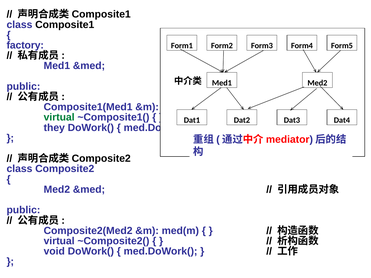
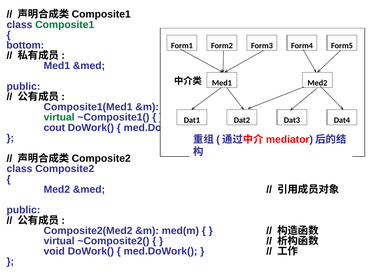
Composite1 colour: black -> green (65, 25)
factory: factory -> bottom (25, 45)
they: they -> cout (54, 128)
